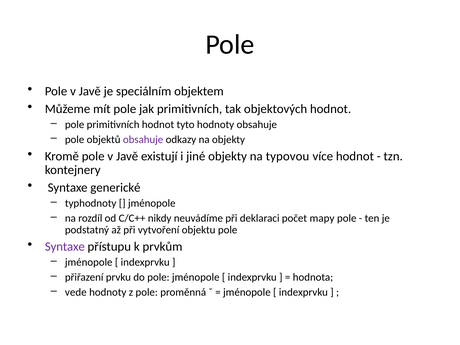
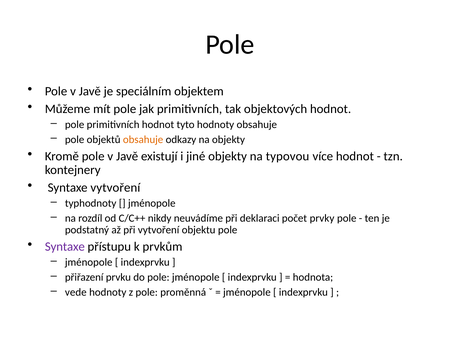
obsahuje colour: purple -> orange (143, 140)
Syntaxe generické: generické -> vytvoření (115, 188)
mapy: mapy -> prvky (322, 218)
